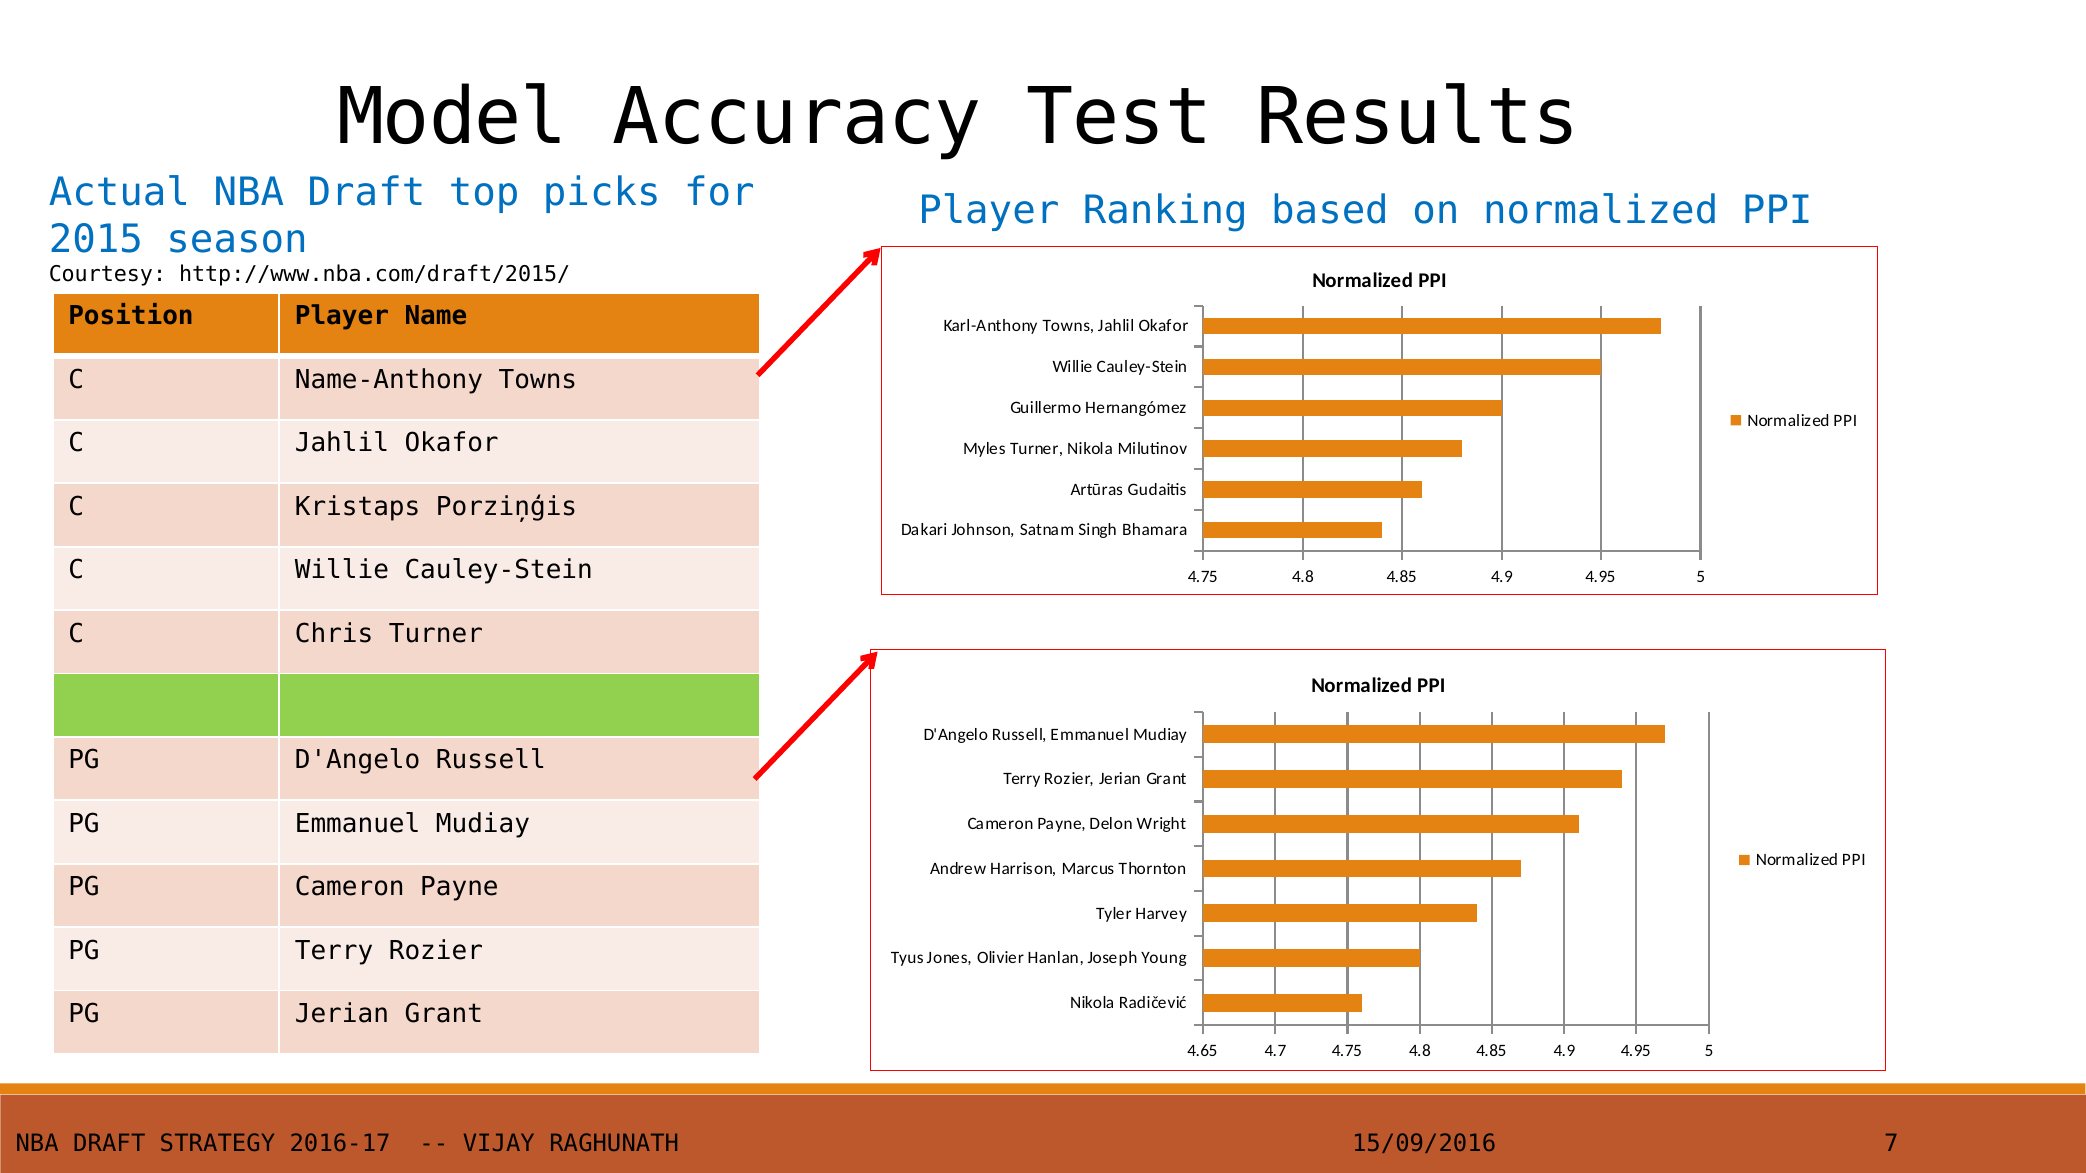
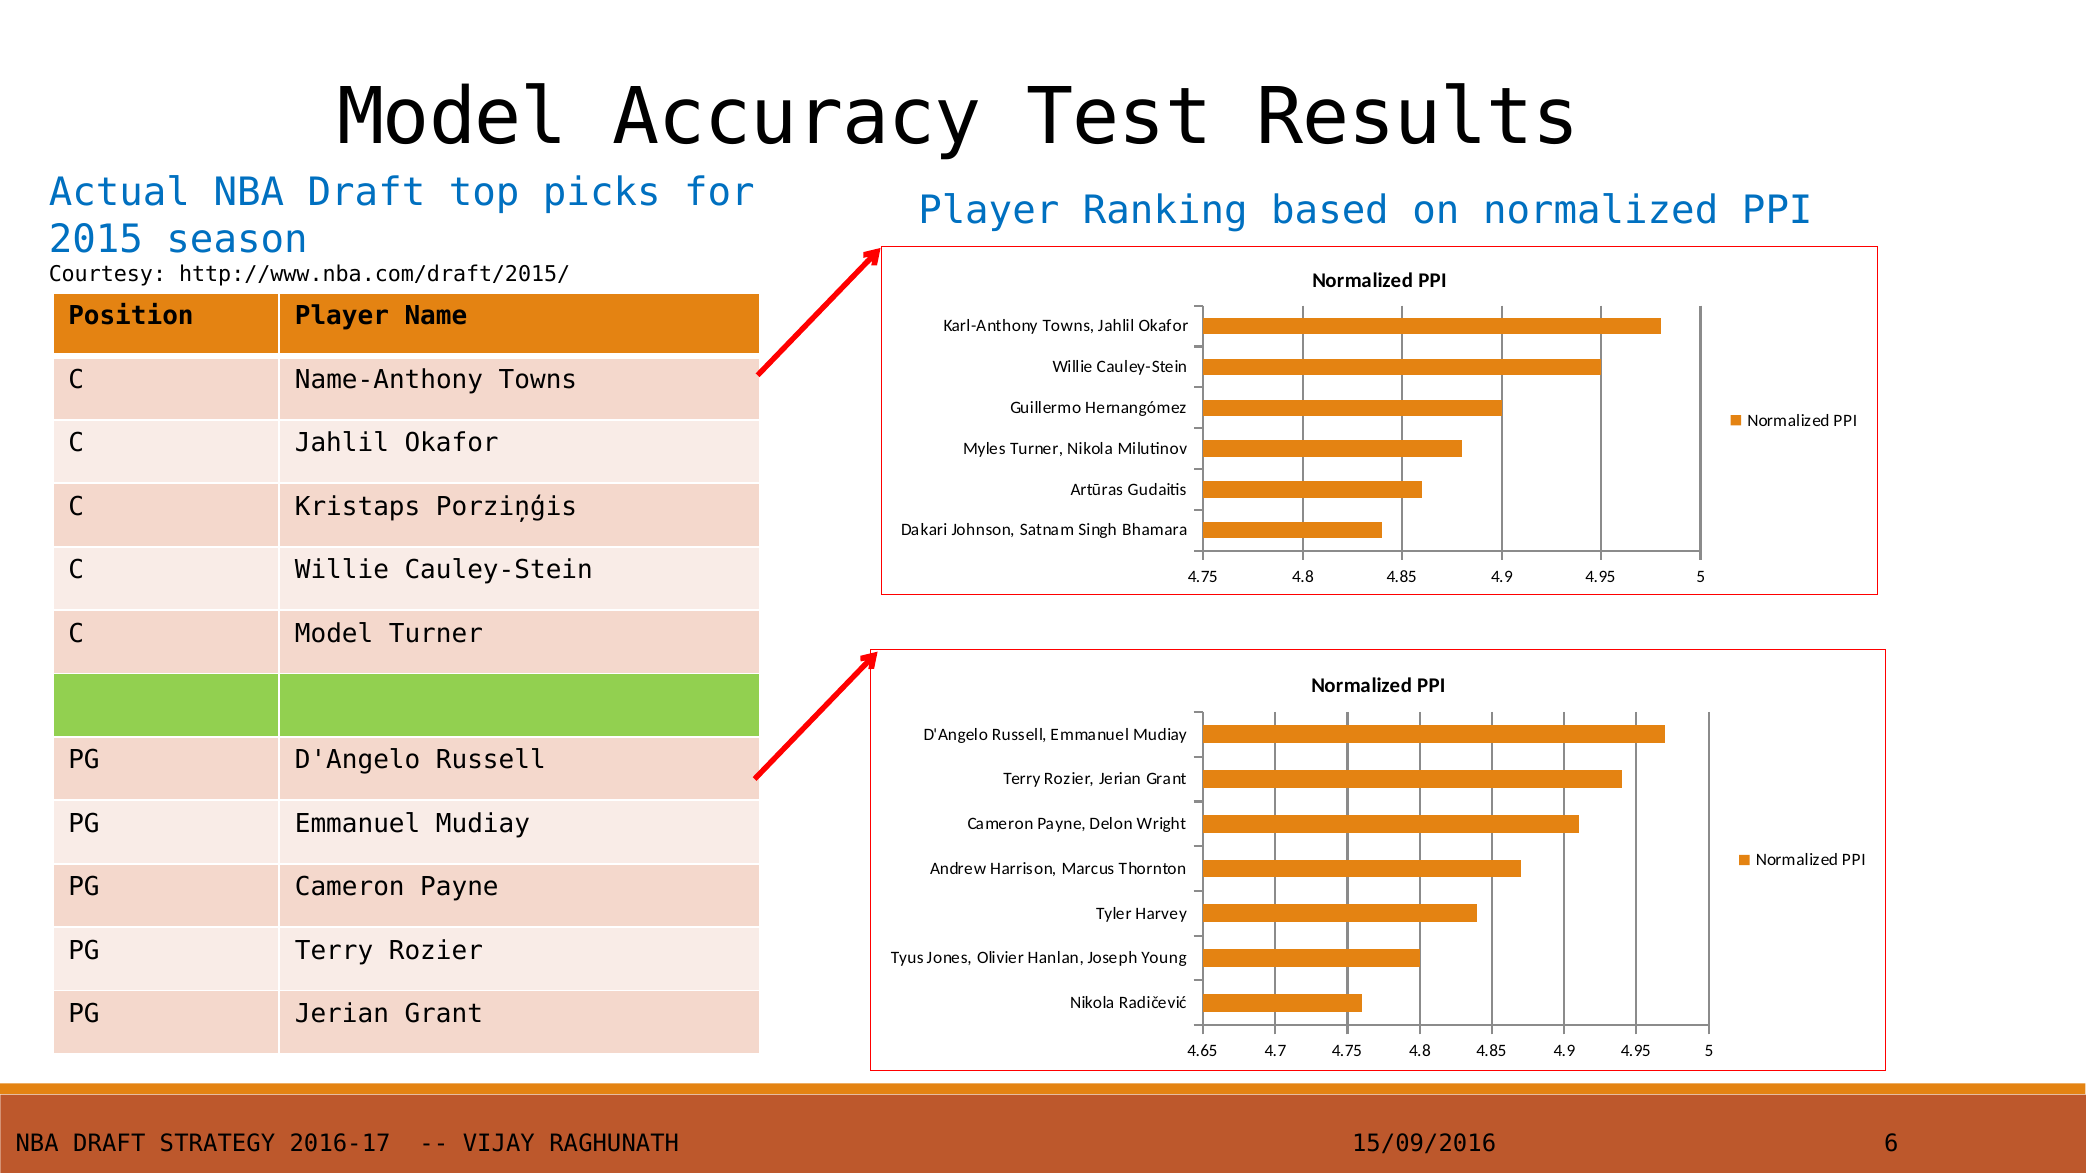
C Chris: Chris -> Model (334, 634)
7: 7 -> 6 (1891, 1144)
